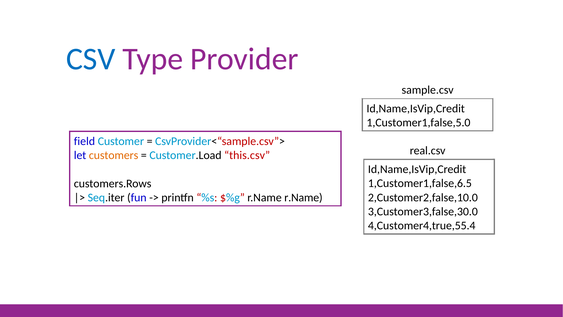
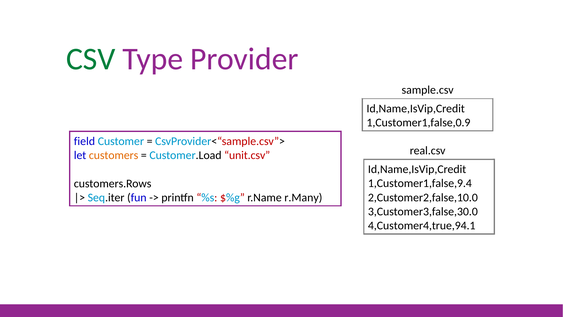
CSV colour: blue -> green (91, 59)
1,Customer1,false,5.0: 1,Customer1,false,5.0 -> 1,Customer1,false,0.9 (419, 122)
this.csv: this.csv -> unit.csv (247, 155)
1,Customer1,false,6.5: 1,Customer1,false,6.5 -> 1,Customer1,false,9.4 (420, 183)
r.Name r.Name: r.Name -> r.Many (303, 197)
4,Customer4,true,55.4: 4,Customer4,true,55.4 -> 4,Customer4,true,94.1 (422, 226)
